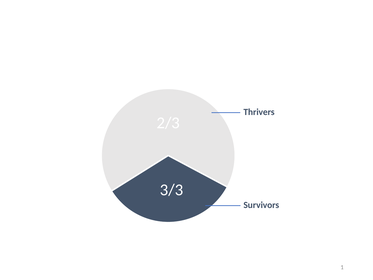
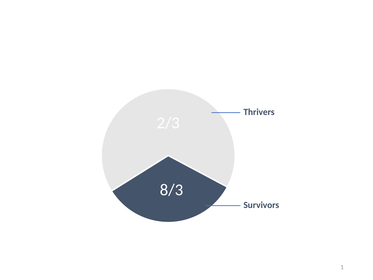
3/3: 3/3 -> 8/3 (172, 190)
